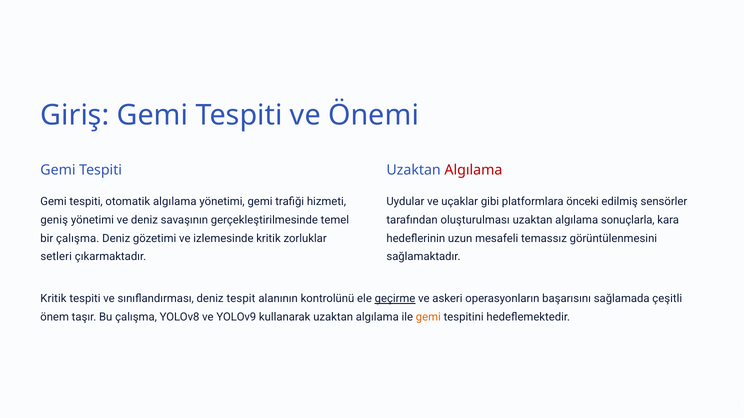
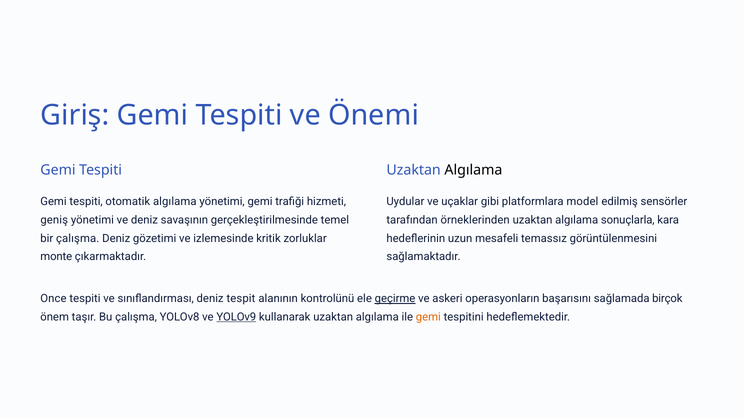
Algılama colour: red -> black (473, 170)
önceki: önceki -> model (582, 202)
oluşturulması: oluşturulması -> örneklerinden (475, 220)
setleri: setleri -> monte (56, 257)
Kritik: Kritik -> Once (53, 299)
çeşitli: çeşitli -> birçok (667, 299)
YOLOv9 underline: none -> present (236, 317)
